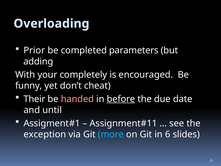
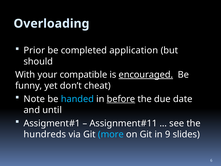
parameters: parameters -> application (134, 50)
adding: adding -> should (38, 61)
completely: completely -> compatible (83, 75)
encouraged underline: none -> present (146, 75)
Their: Their -> Note (34, 99)
handed colour: pink -> light blue (77, 99)
exception: exception -> hundreds (45, 134)
in 6: 6 -> 9 (168, 134)
